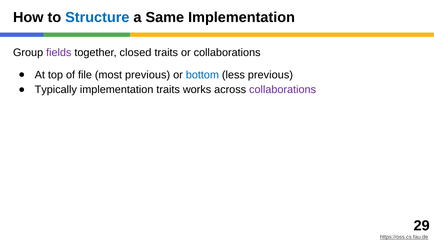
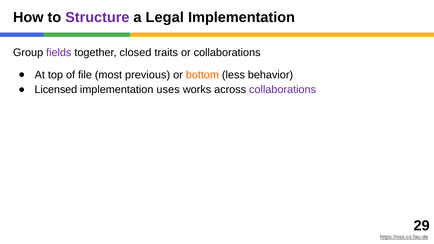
Structure colour: blue -> purple (97, 17)
Same: Same -> Legal (165, 17)
bottom colour: blue -> orange (202, 75)
less previous: previous -> behavior (270, 75)
Typically: Typically -> Licensed (56, 90)
implementation traits: traits -> uses (168, 90)
